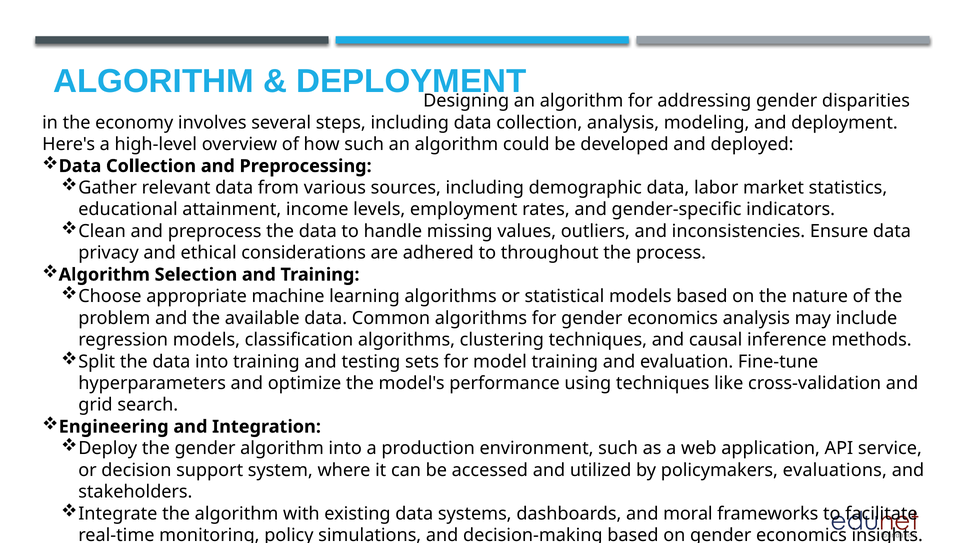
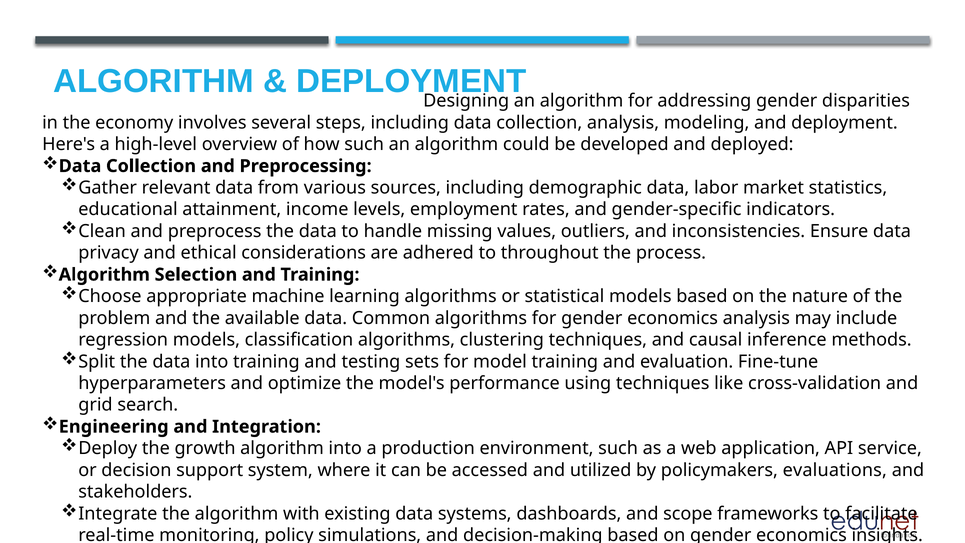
the gender: gender -> growth (205, 448)
moral: moral -> scope (688, 513)
